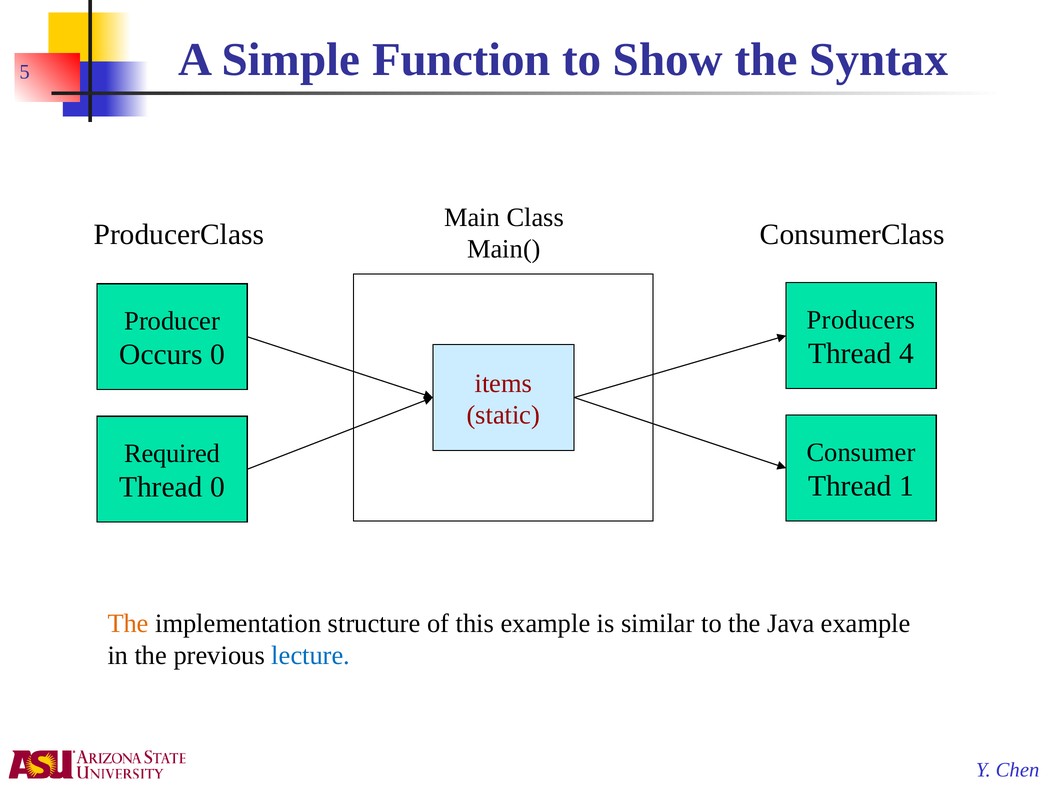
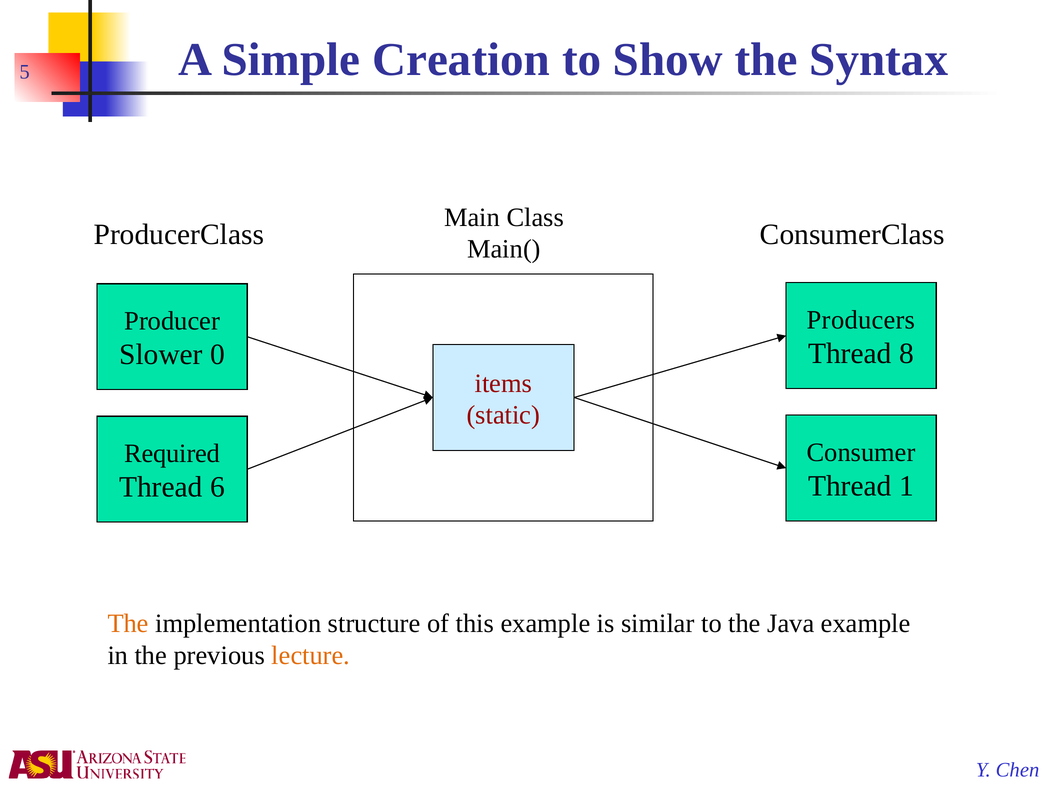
Function: Function -> Creation (461, 60)
4: 4 -> 8 (906, 354)
Occurs: Occurs -> Slower (161, 355)
Thread 0: 0 -> 6 (217, 487)
lecture colour: blue -> orange (311, 655)
